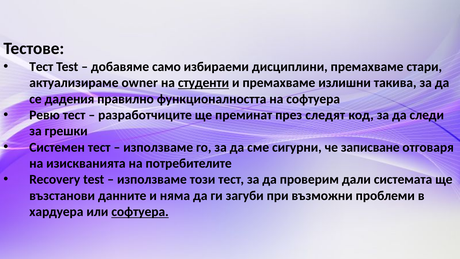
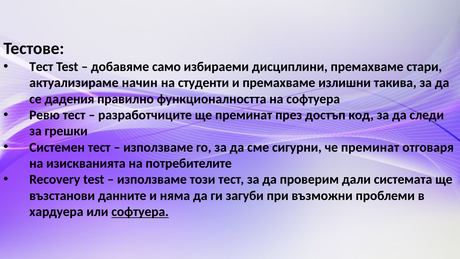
owner: owner -> начин (140, 83)
студенти underline: present -> none (204, 83)
следят: следят -> достъп (325, 115)
че записване: записване -> преминат (370, 147)
